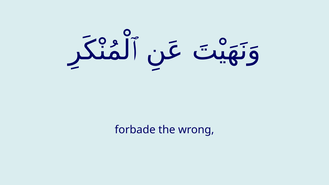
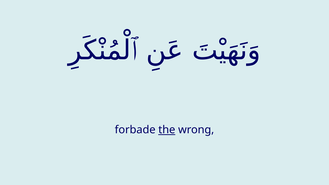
the underline: none -> present (167, 130)
